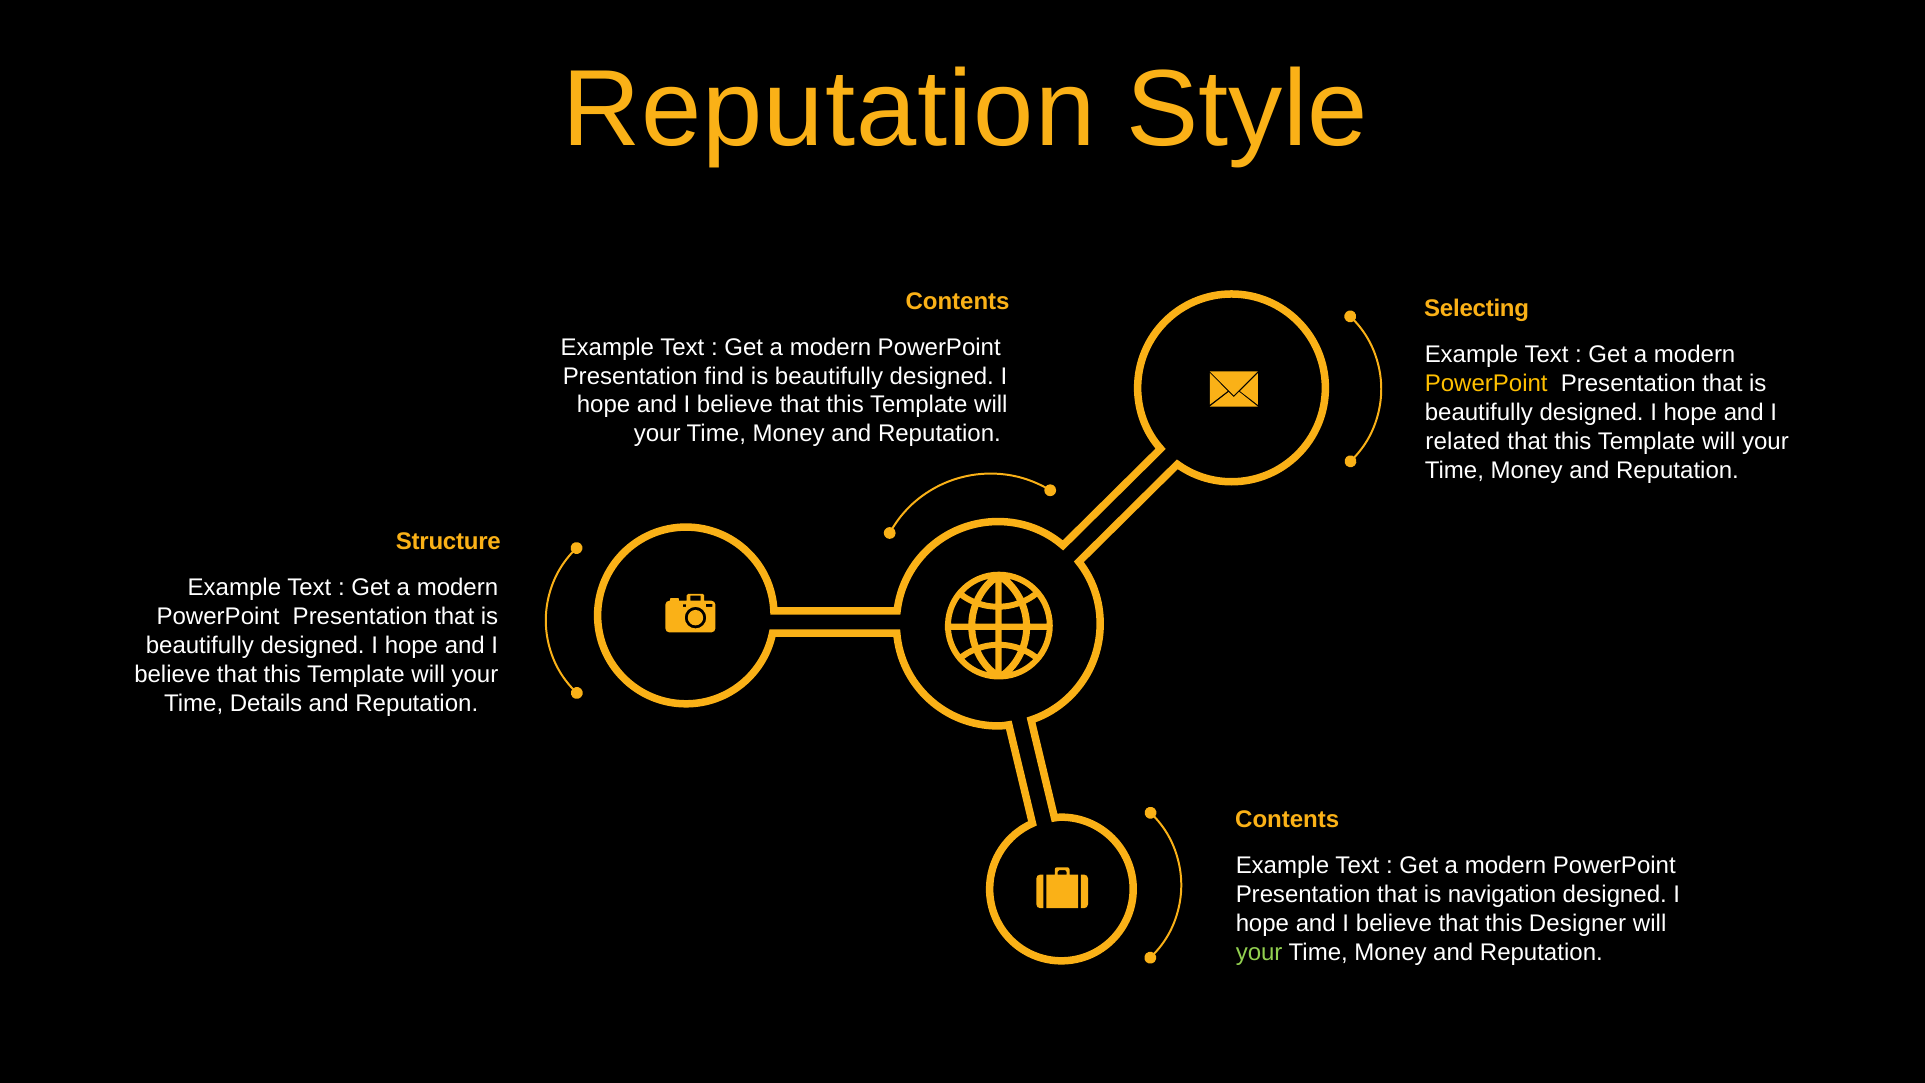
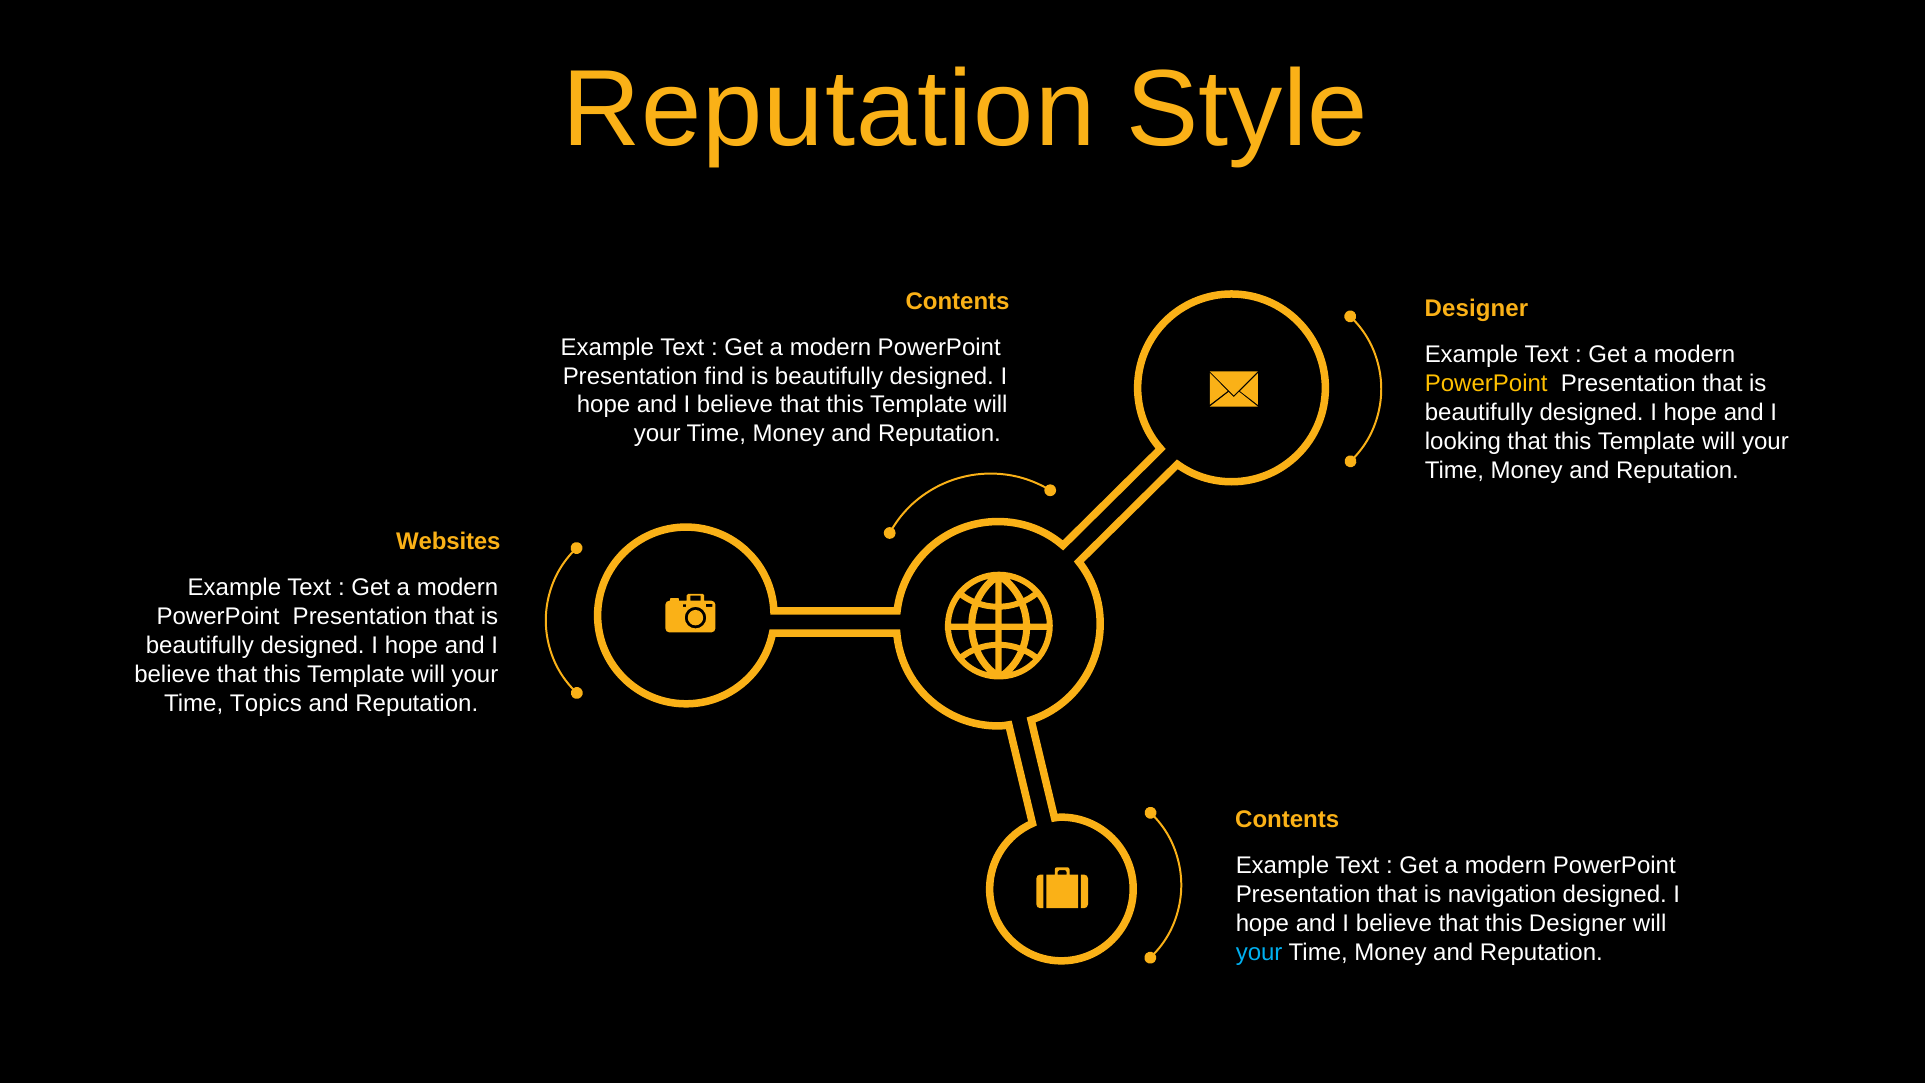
Selecting: Selecting -> Designer (1476, 309)
related: related -> looking (1463, 441)
Structure: Structure -> Websites (448, 542)
Details: Details -> Topics (266, 703)
your colour: light green -> light blue (1259, 952)
